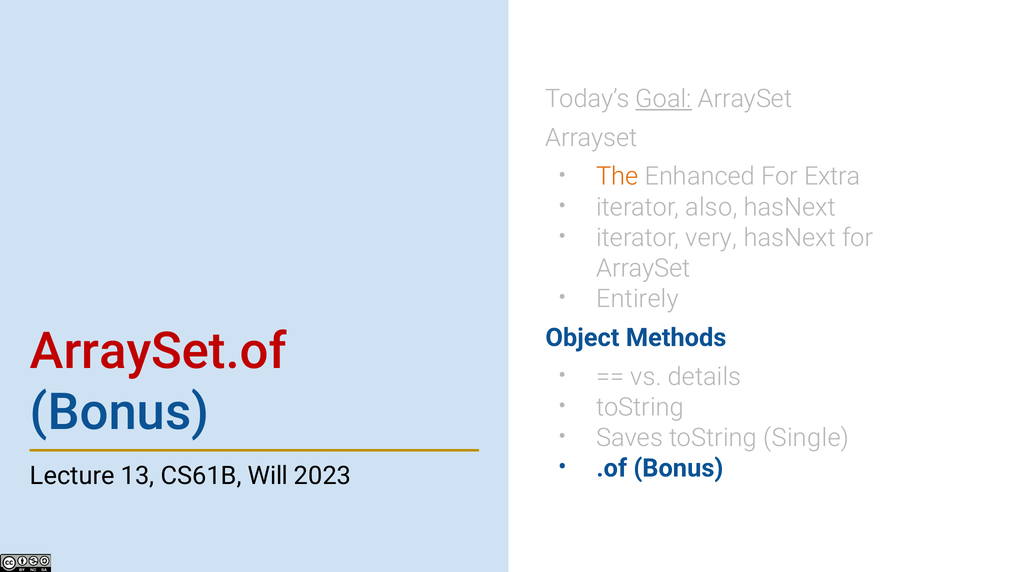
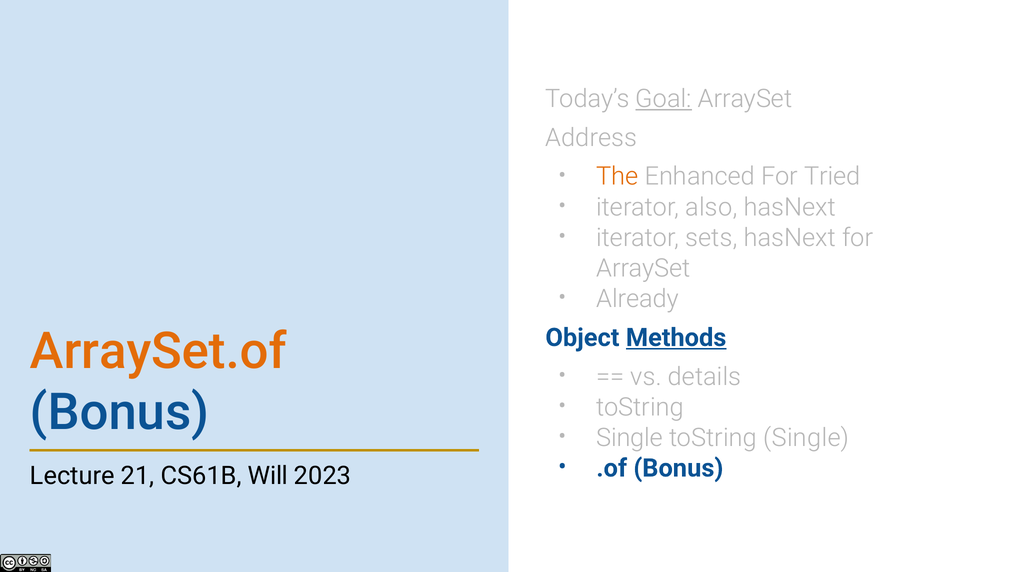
Arrayset: Arrayset -> Address (591, 138)
Extra: Extra -> Tried (832, 177)
very: very -> sets (711, 238)
Entirely: Entirely -> Already (638, 299)
Methods underline: none -> present (676, 338)
ArraySet.of colour: red -> orange (158, 351)
Saves: Saves -> Single (630, 438)
13: 13 -> 21 (138, 476)
